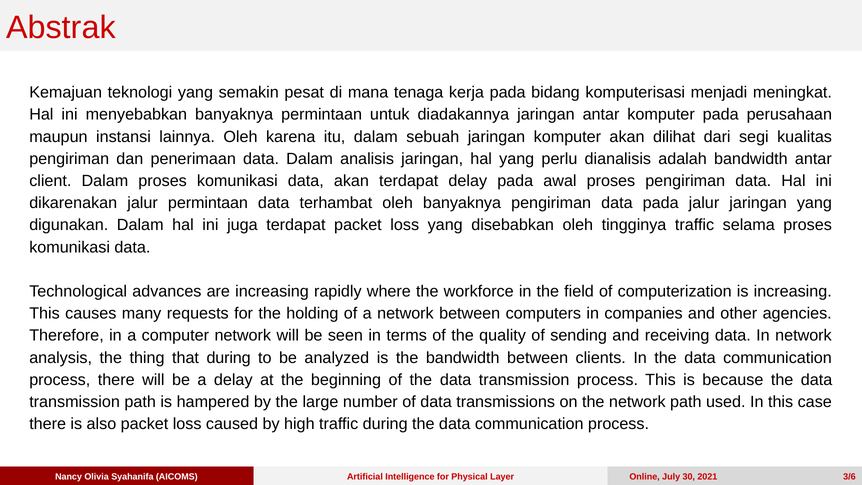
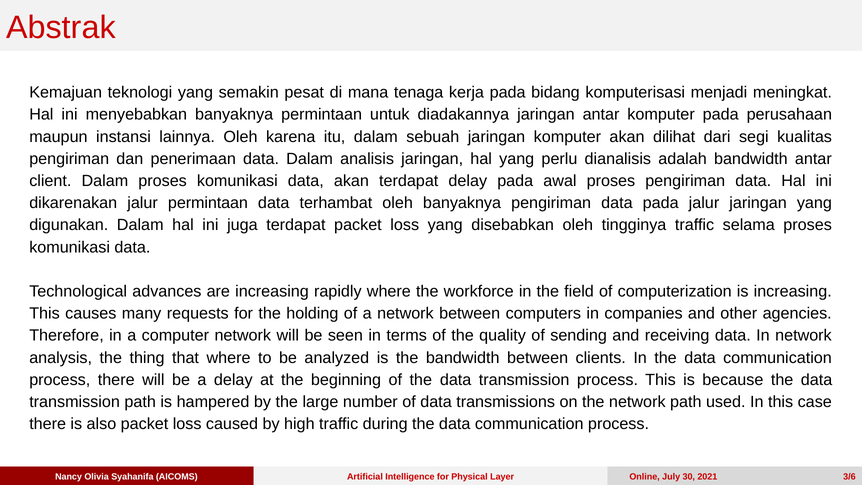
that during: during -> where (229, 358)
